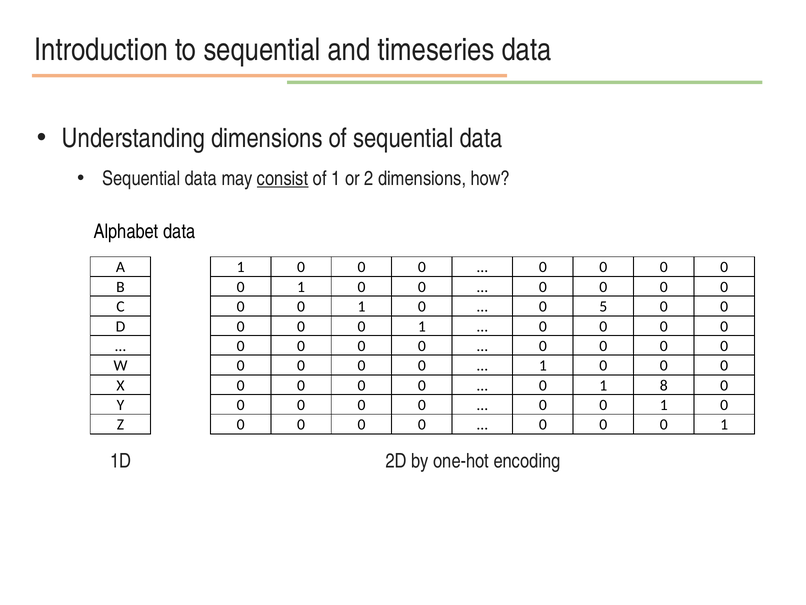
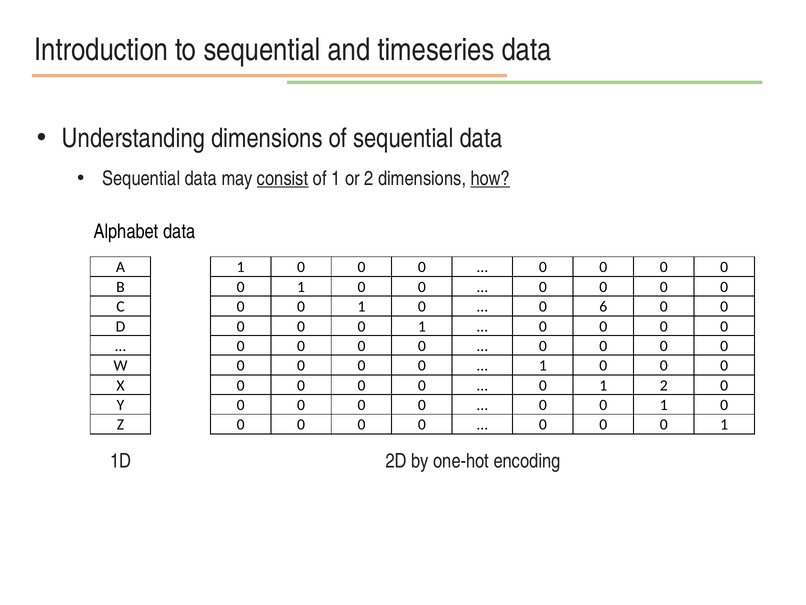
how underline: none -> present (490, 178)
5: 5 -> 6 (603, 306)
1 8: 8 -> 2 (664, 385)
